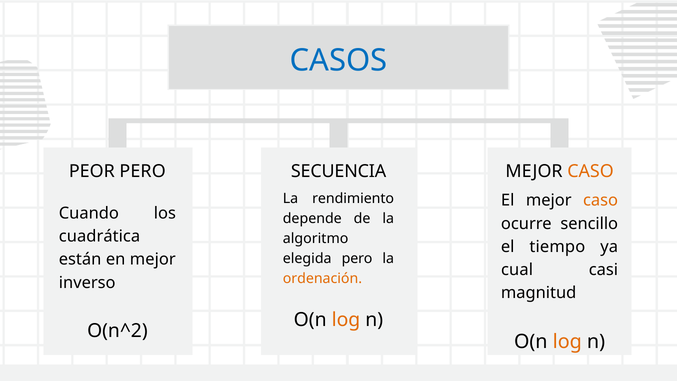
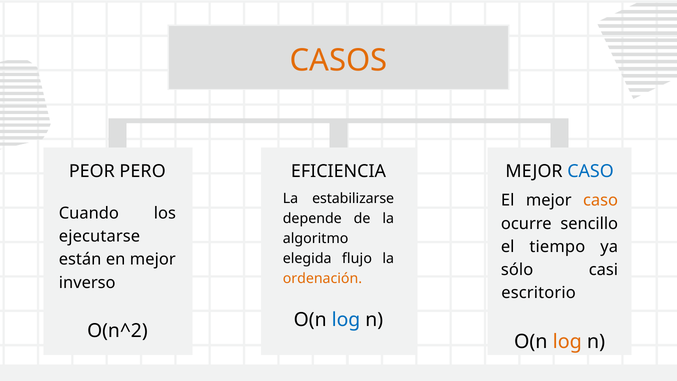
CASOS colour: blue -> orange (338, 61)
SECUENCIA: SECUENCIA -> EFICIENCIA (338, 171)
CASO colour: orange -> blue (591, 171)
rendimiento: rendimiento -> estabilizarse (353, 199)
cuadrática: cuadrática -> ejecutarse (99, 236)
elegida pero: pero -> flujo (357, 258)
cual: cual -> sólo (517, 270)
magnitud: magnitud -> escritorio (539, 293)
log colour: orange -> blue (346, 320)
